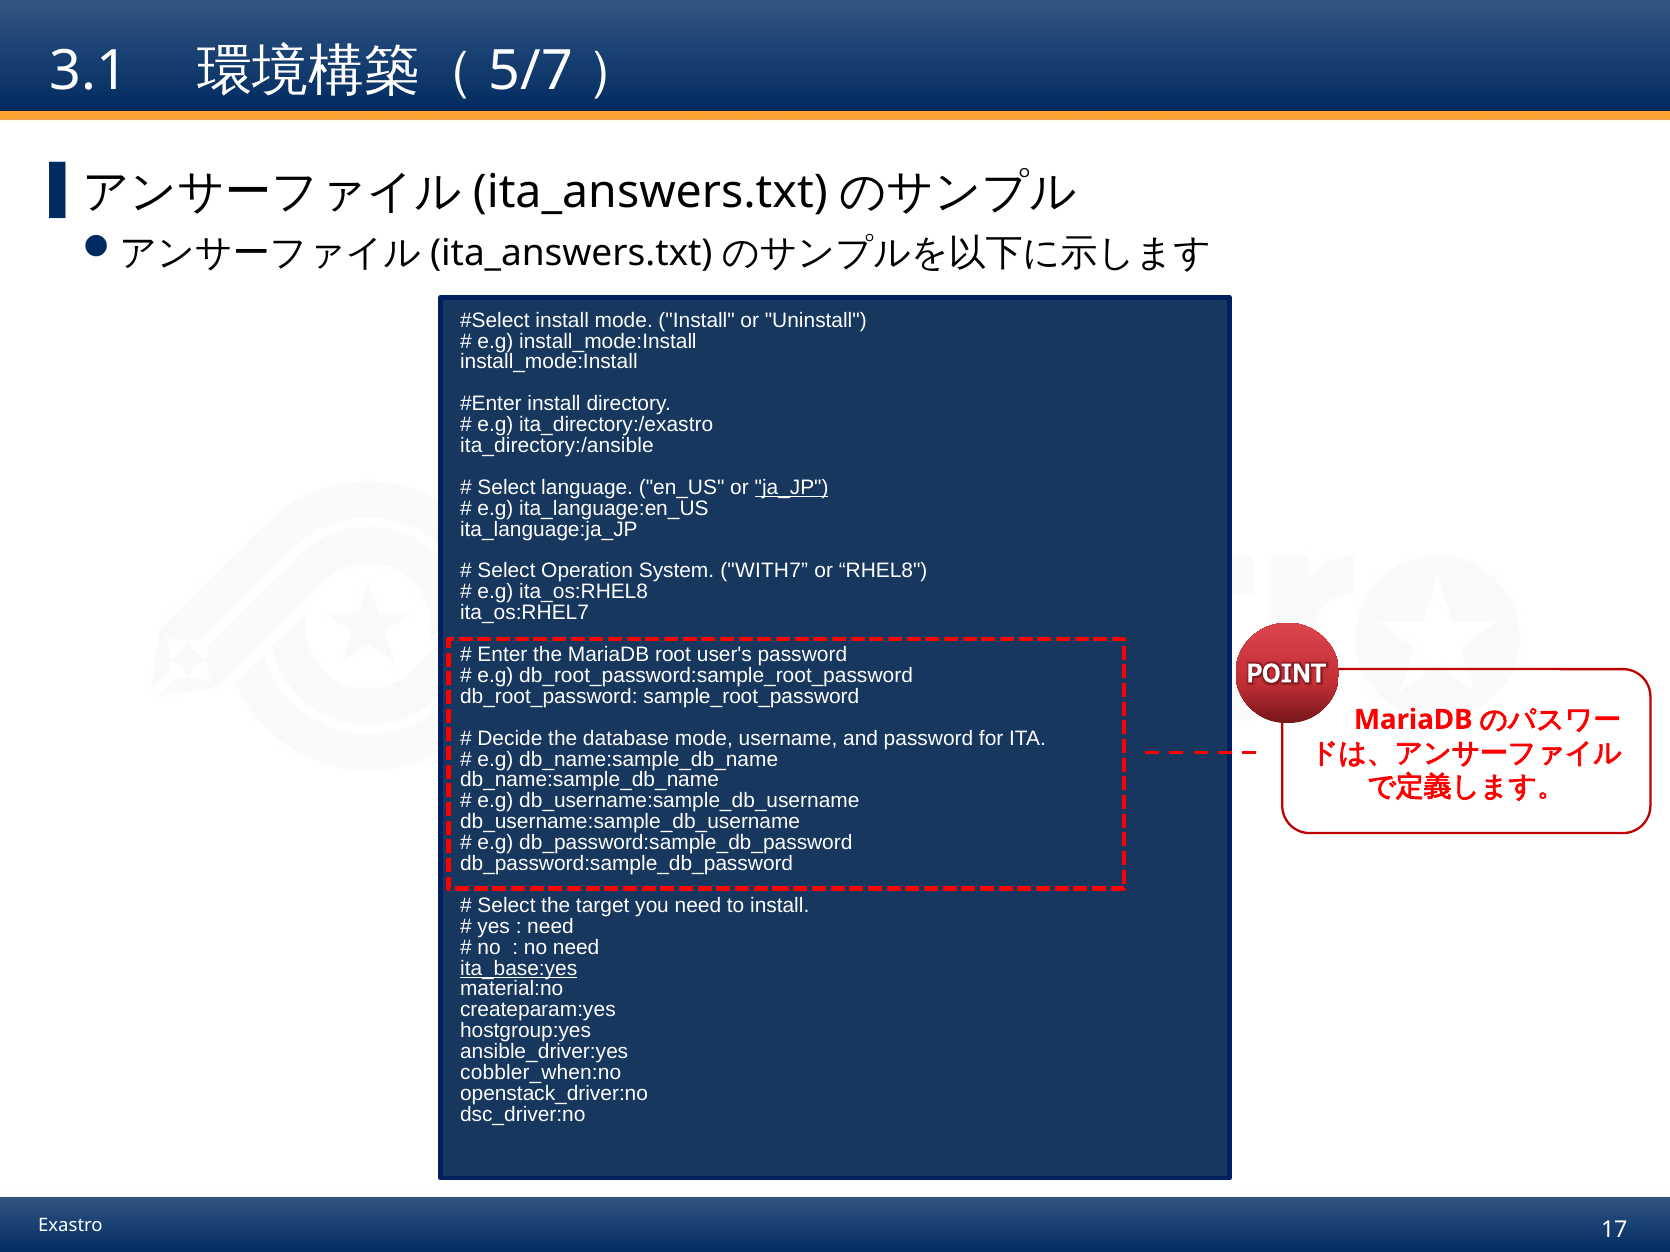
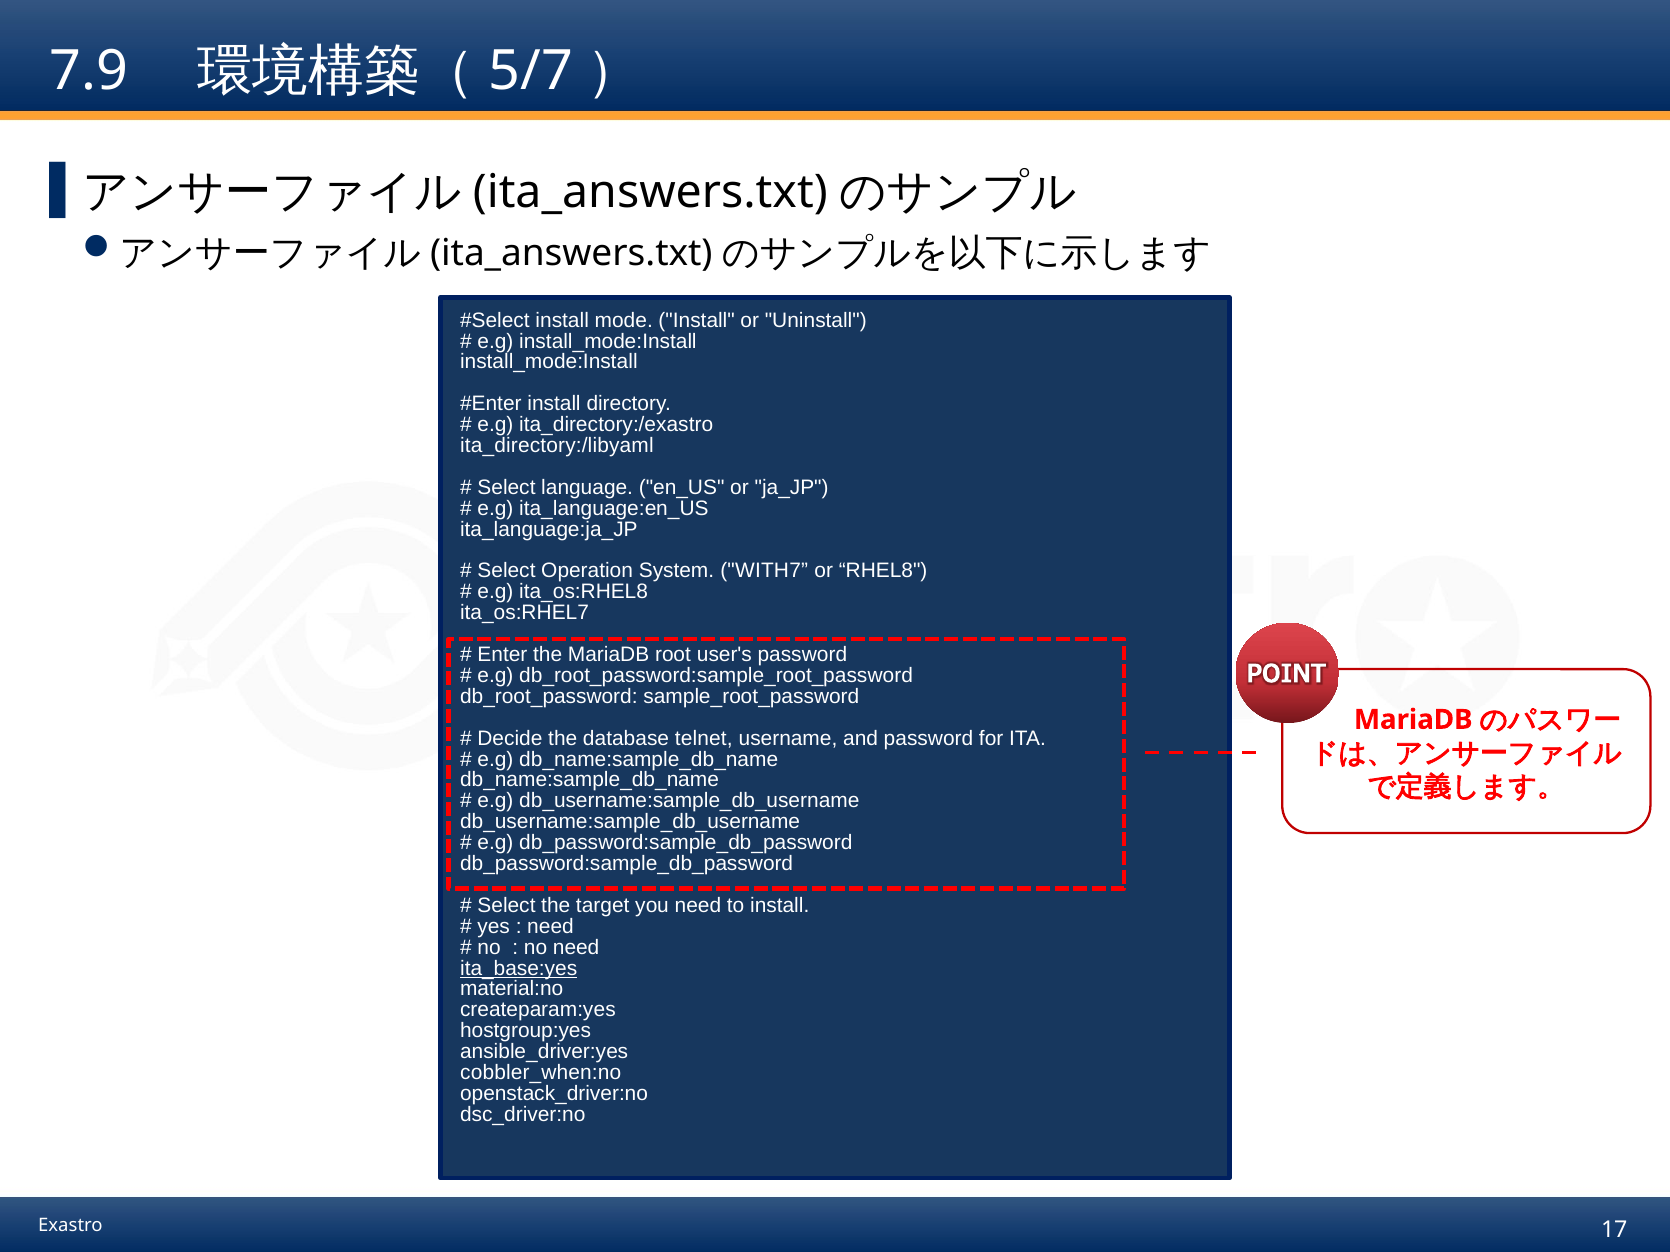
3.1: 3.1 -> 7.9 (89, 71)
ita_directory:/ansible: ita_directory:/ansible -> ita_directory:/libyaml (557, 446)
ja_JP underline: present -> none (792, 488)
database mode: mode -> telnet (704, 739)
